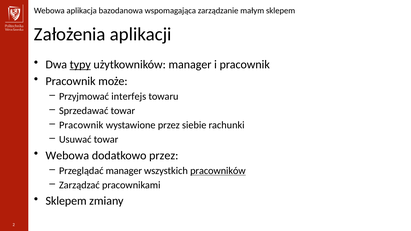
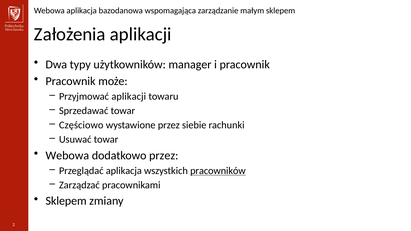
typy underline: present -> none (80, 64)
Przyjmować interfejs: interfejs -> aplikacji (129, 97)
Pracownik: Pracownik -> Częściowo (81, 125)
Przeglądać manager: manager -> aplikacja (124, 171)
